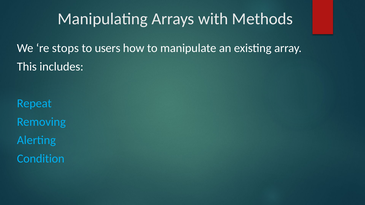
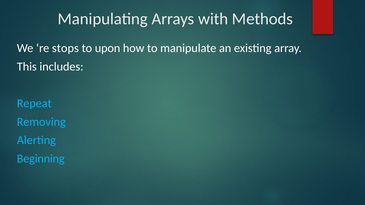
users: users -> upon (108, 48)
Condition: Condition -> Beginning (41, 159)
